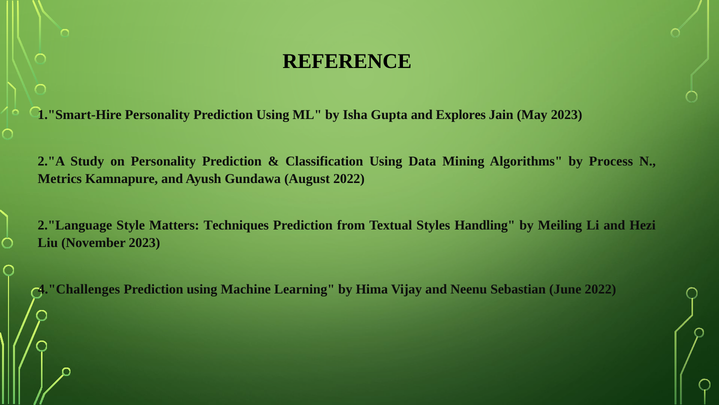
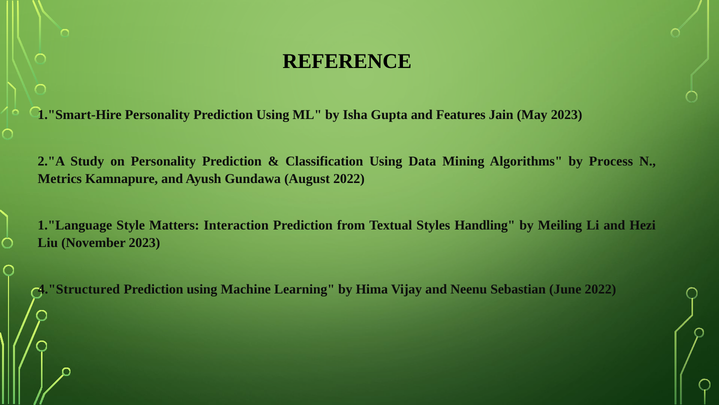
Explores: Explores -> Features (461, 115)
2."Language: 2."Language -> 1."Language (75, 225)
Techniques: Techniques -> Interaction (236, 225)
4."Challenges: 4."Challenges -> 4."Structured (79, 289)
